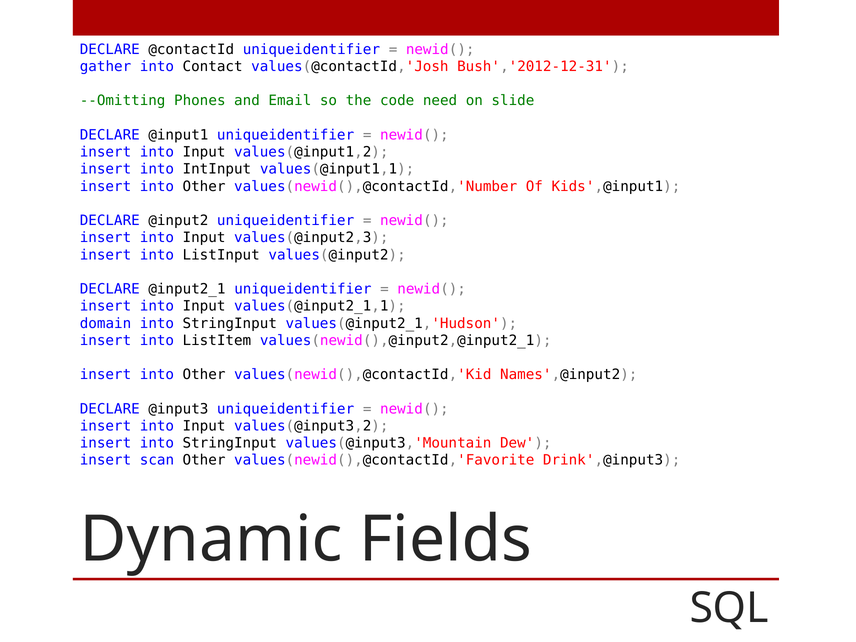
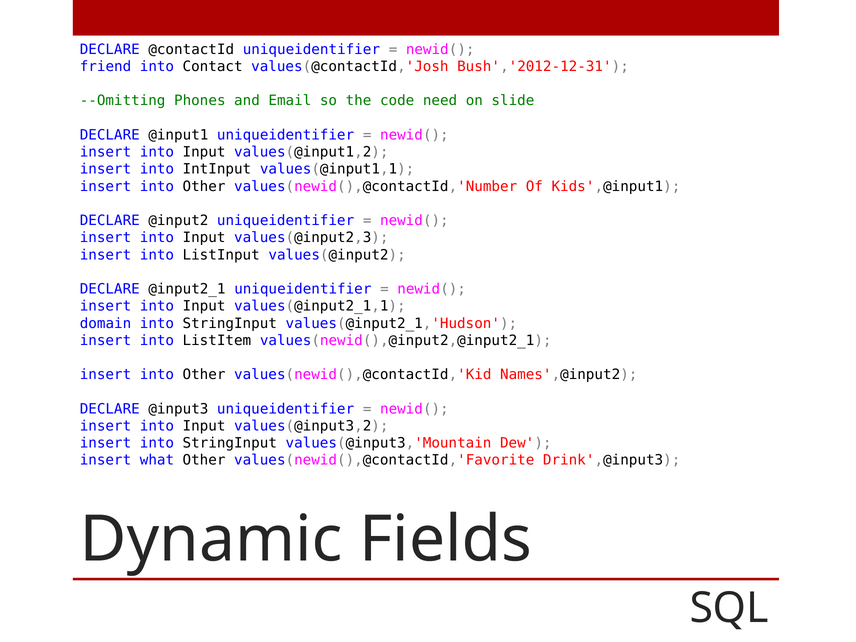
gather: gather -> friend (106, 67)
scan: scan -> what (157, 460)
